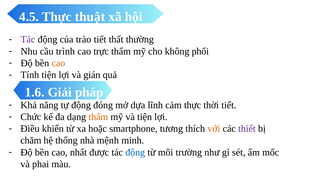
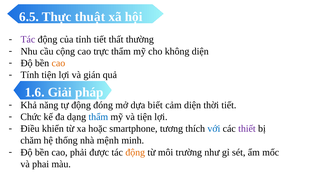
4.5: 4.5 -> 6.5 (29, 17)
trào: trào -> tỉnh (84, 39)
trình: trình -> cộng (65, 51)
không phối: phối -> diện (200, 51)
lĩnh: lĩnh -> biết (155, 105)
cảm thực: thực -> diện (193, 105)
thẩm colour: orange -> blue (98, 117)
với colour: orange -> blue (214, 128)
nhất: nhất -> phải (78, 152)
động colour: blue -> orange (135, 152)
